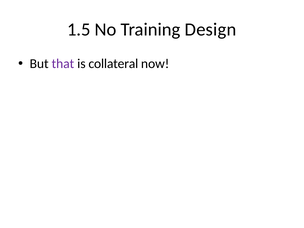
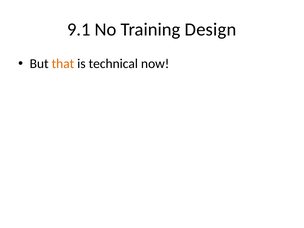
1.5: 1.5 -> 9.1 (79, 29)
that colour: purple -> orange (63, 64)
collateral: collateral -> technical (113, 64)
